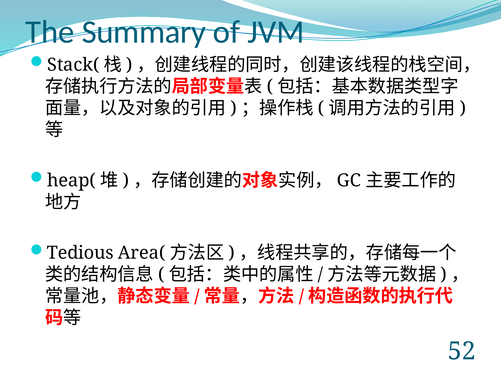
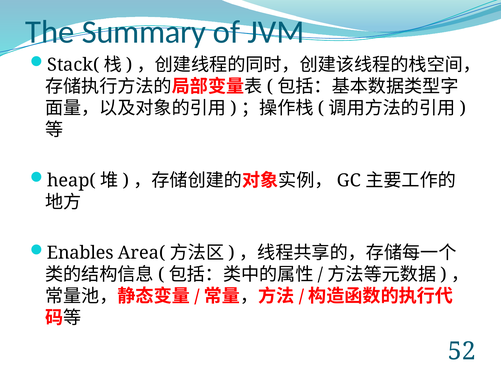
Tedious: Tedious -> Enables (80, 253)
